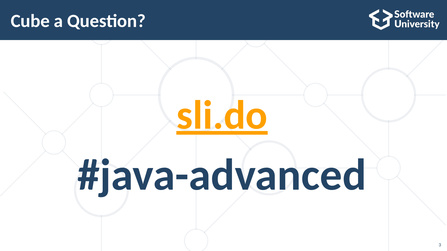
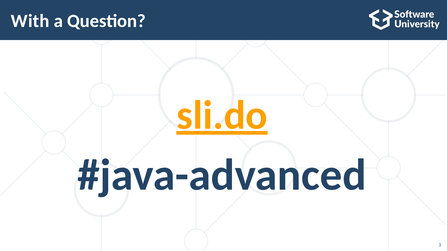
Cube: Cube -> With (30, 21)
